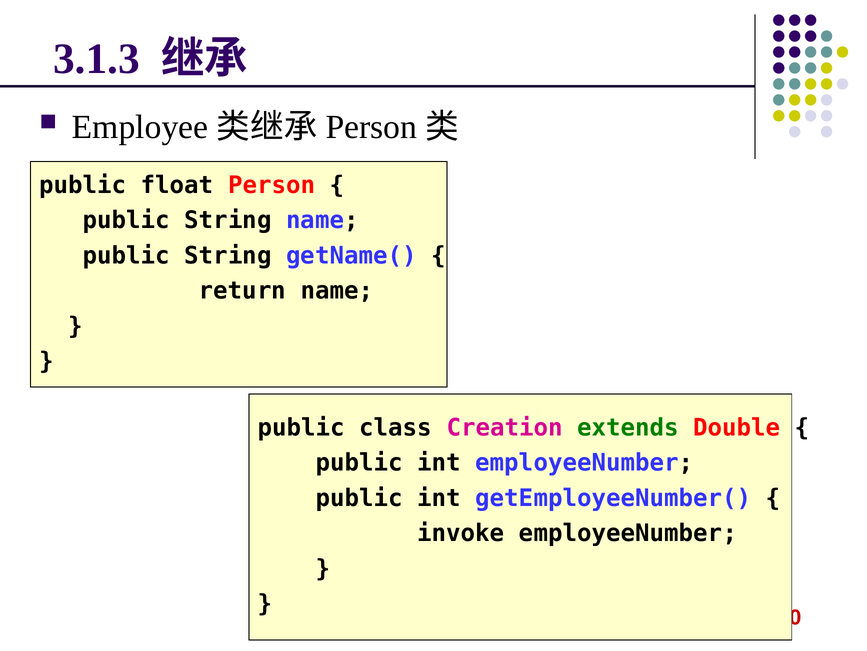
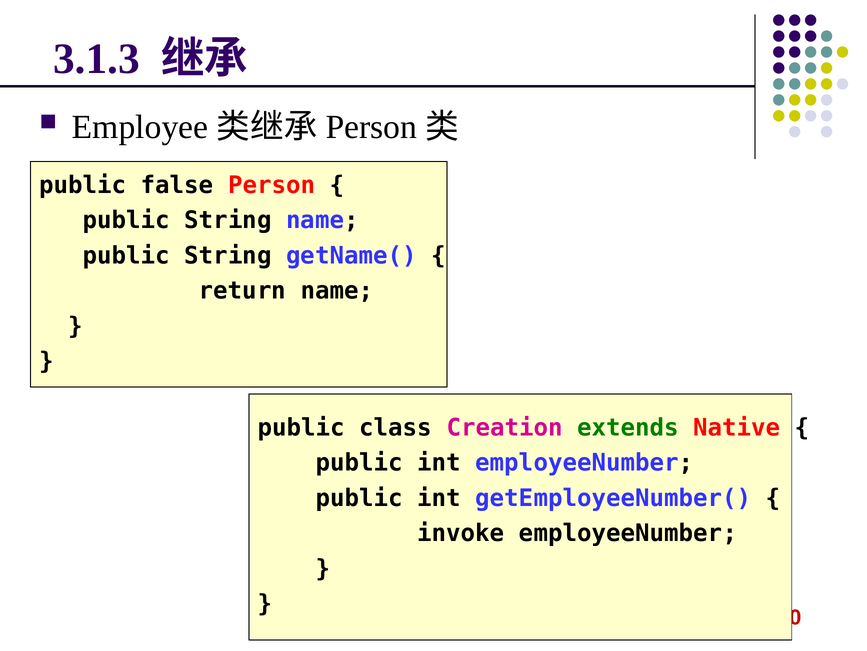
float: float -> false (177, 185)
Double: Double -> Native (737, 427)
